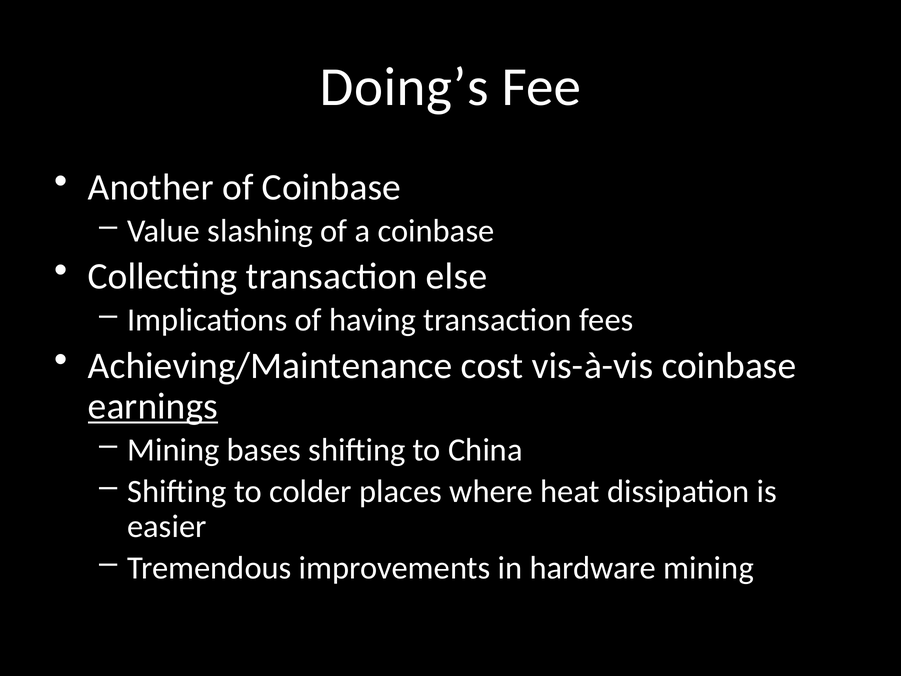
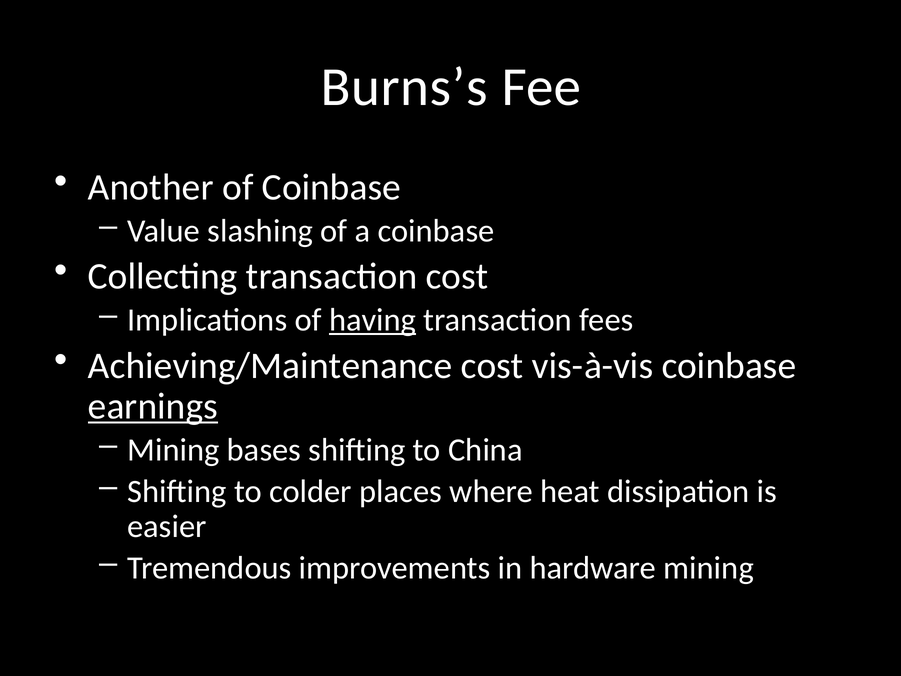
Doing’s: Doing’s -> Burns’s (404, 87)
transaction else: else -> cost (457, 277)
having underline: none -> present (373, 320)
